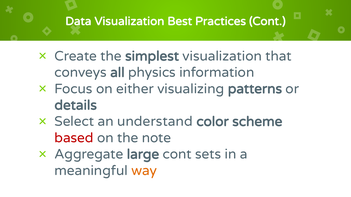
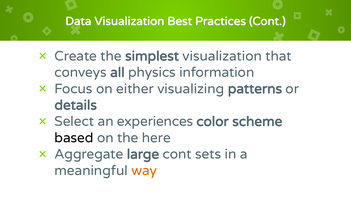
understand: understand -> experiences (155, 122)
based colour: red -> black (74, 138)
note: note -> here (156, 138)
